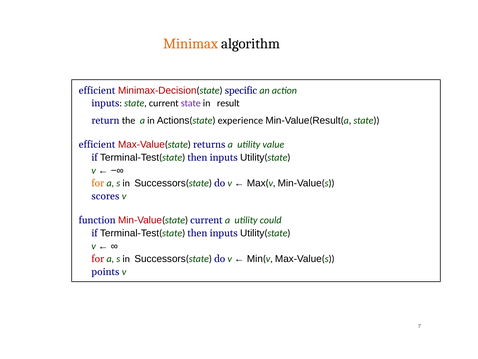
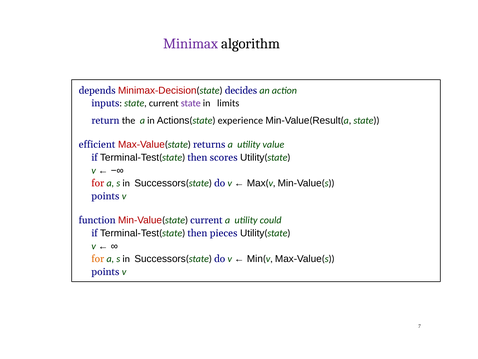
Minimax colour: orange -> purple (191, 44)
efficient: efficient -> depends (97, 90)
specific: specific -> decides (241, 90)
result: result -> limits (228, 103)
inputs: inputs -> scores (224, 157)
for colour: orange -> red (98, 183)
scores: scores -> points (105, 196)
inputs: inputs -> pieces (224, 233)
for colour: red -> orange (98, 259)
